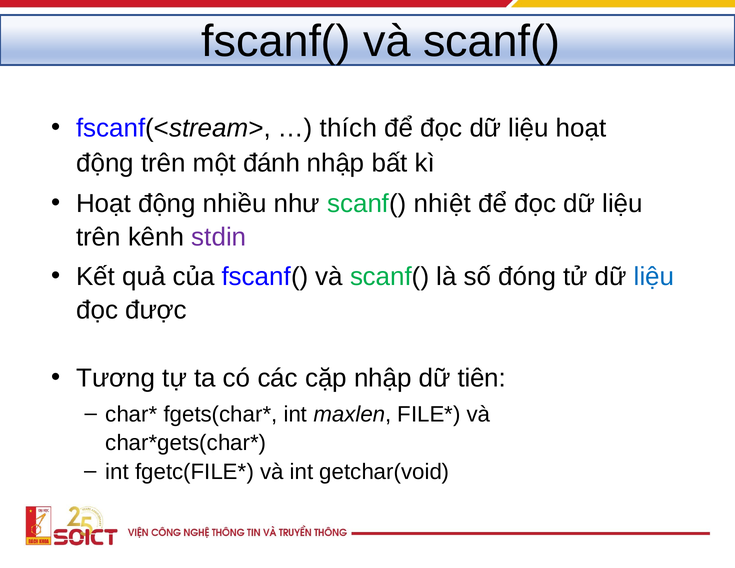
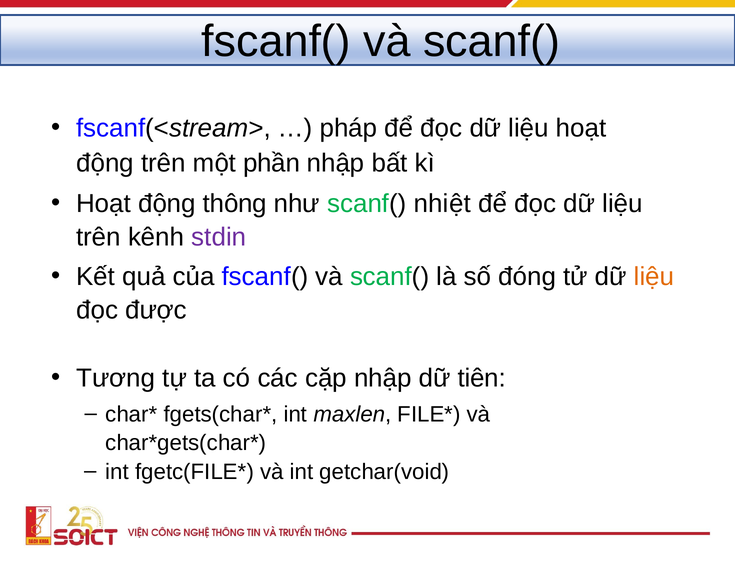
thích: thích -> pháp (348, 128)
đánh: đánh -> phần (272, 163)
nhiều: nhiều -> thông (235, 204)
liệu colour: blue -> orange (654, 277)
